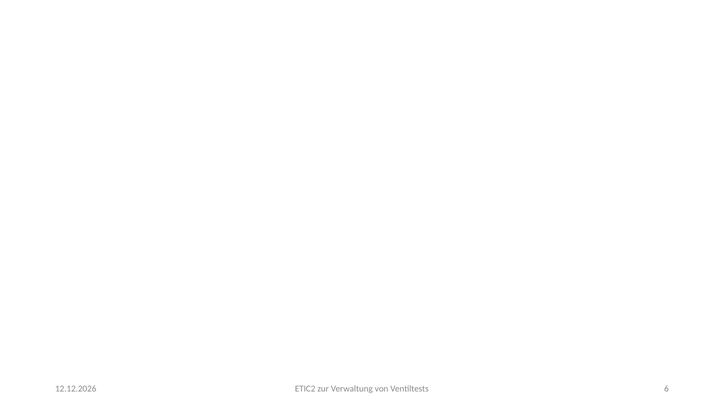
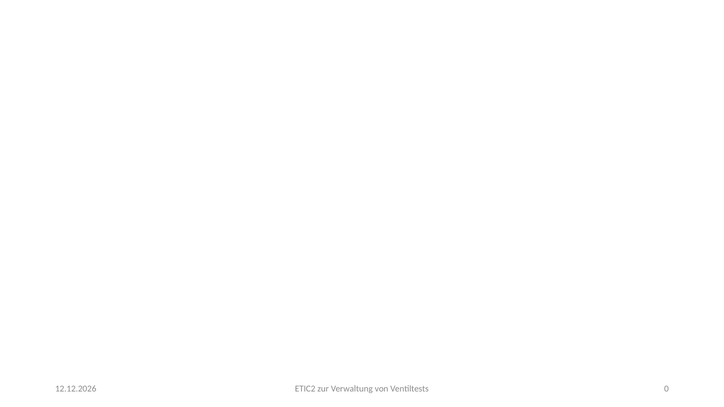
6: 6 -> 0 (667, 389)
